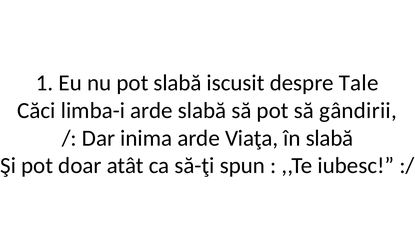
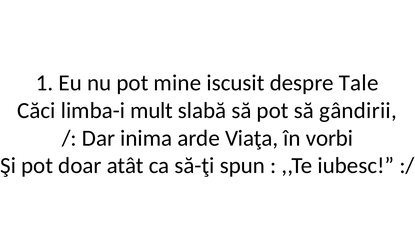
pot slabă: slabă -> mine (177, 83)
limba-i arde: arde -> mult (152, 111)
în slabă: slabă -> vorbi (330, 138)
